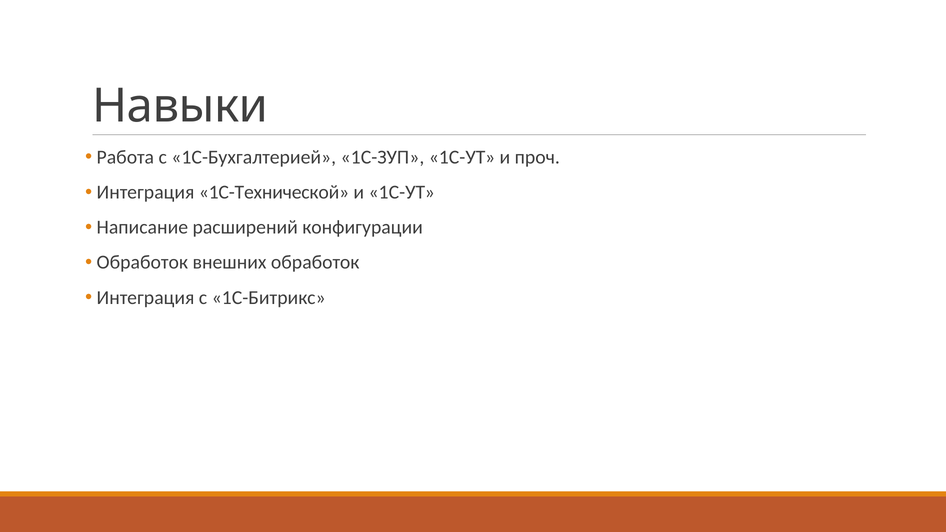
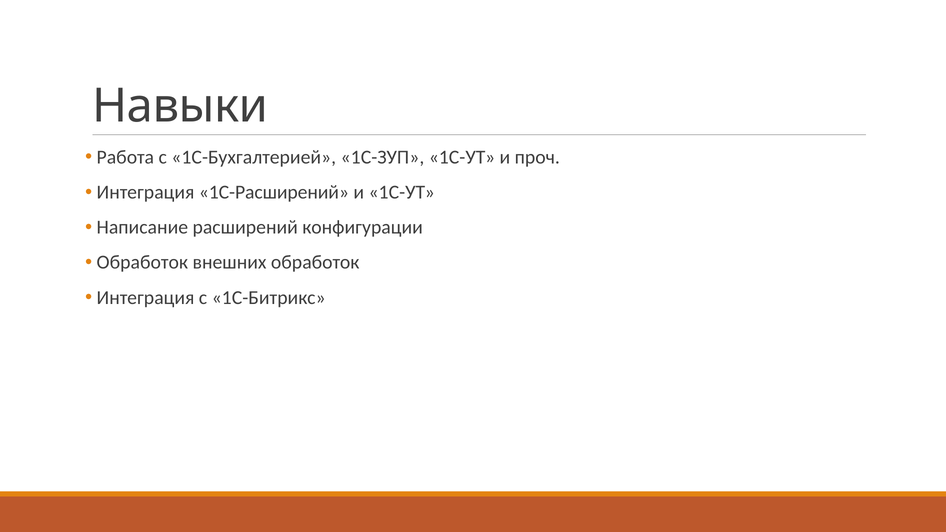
1С-Технической: 1С-Технической -> 1С-Расширений (274, 192)
